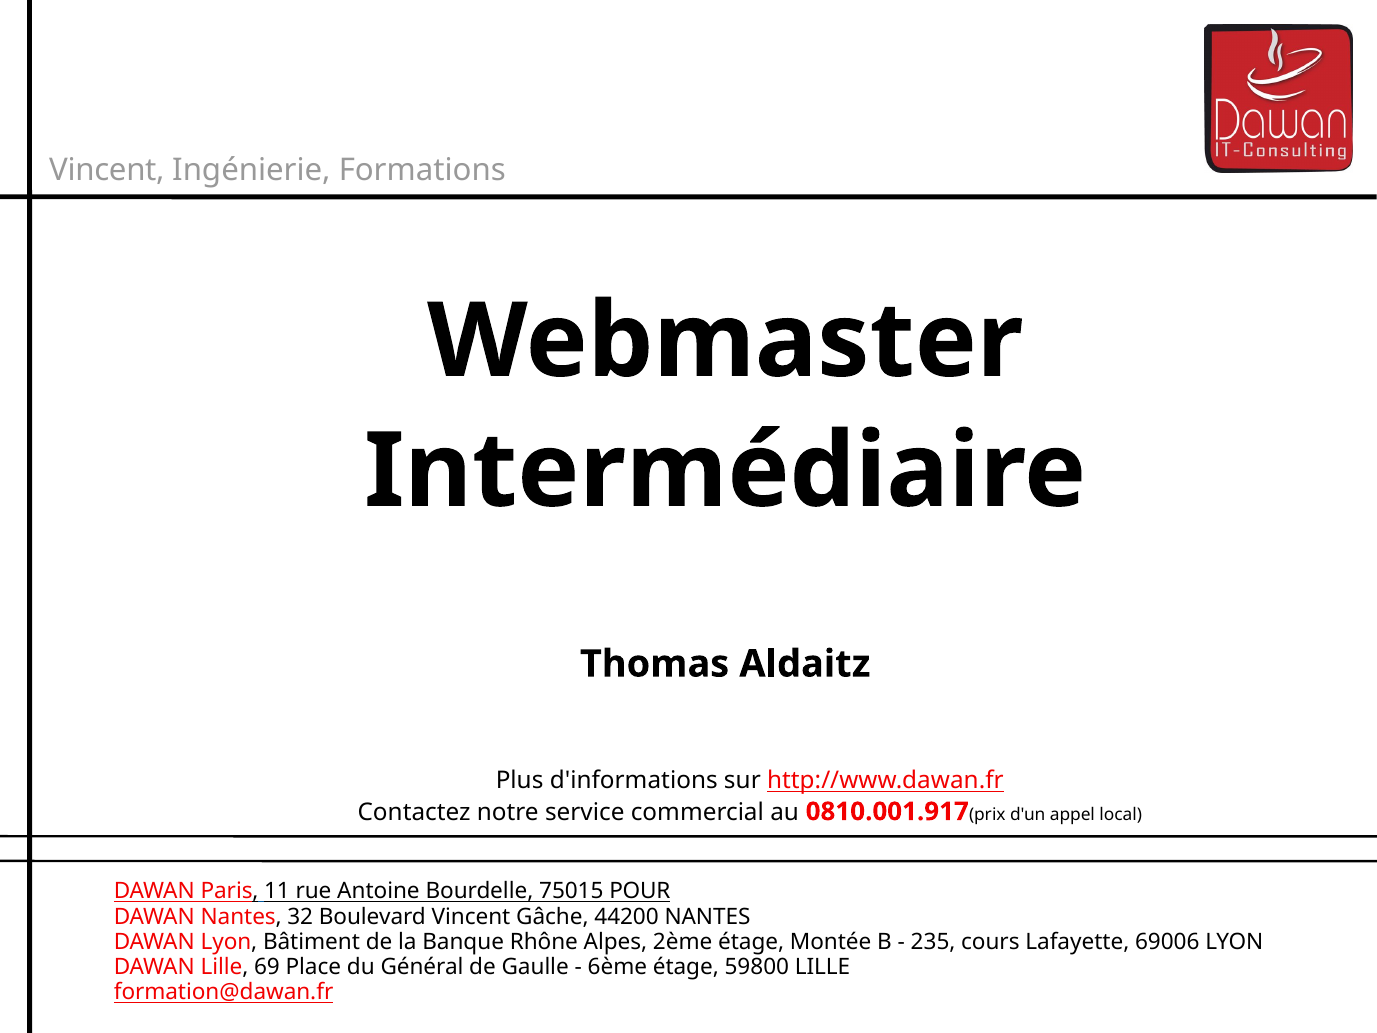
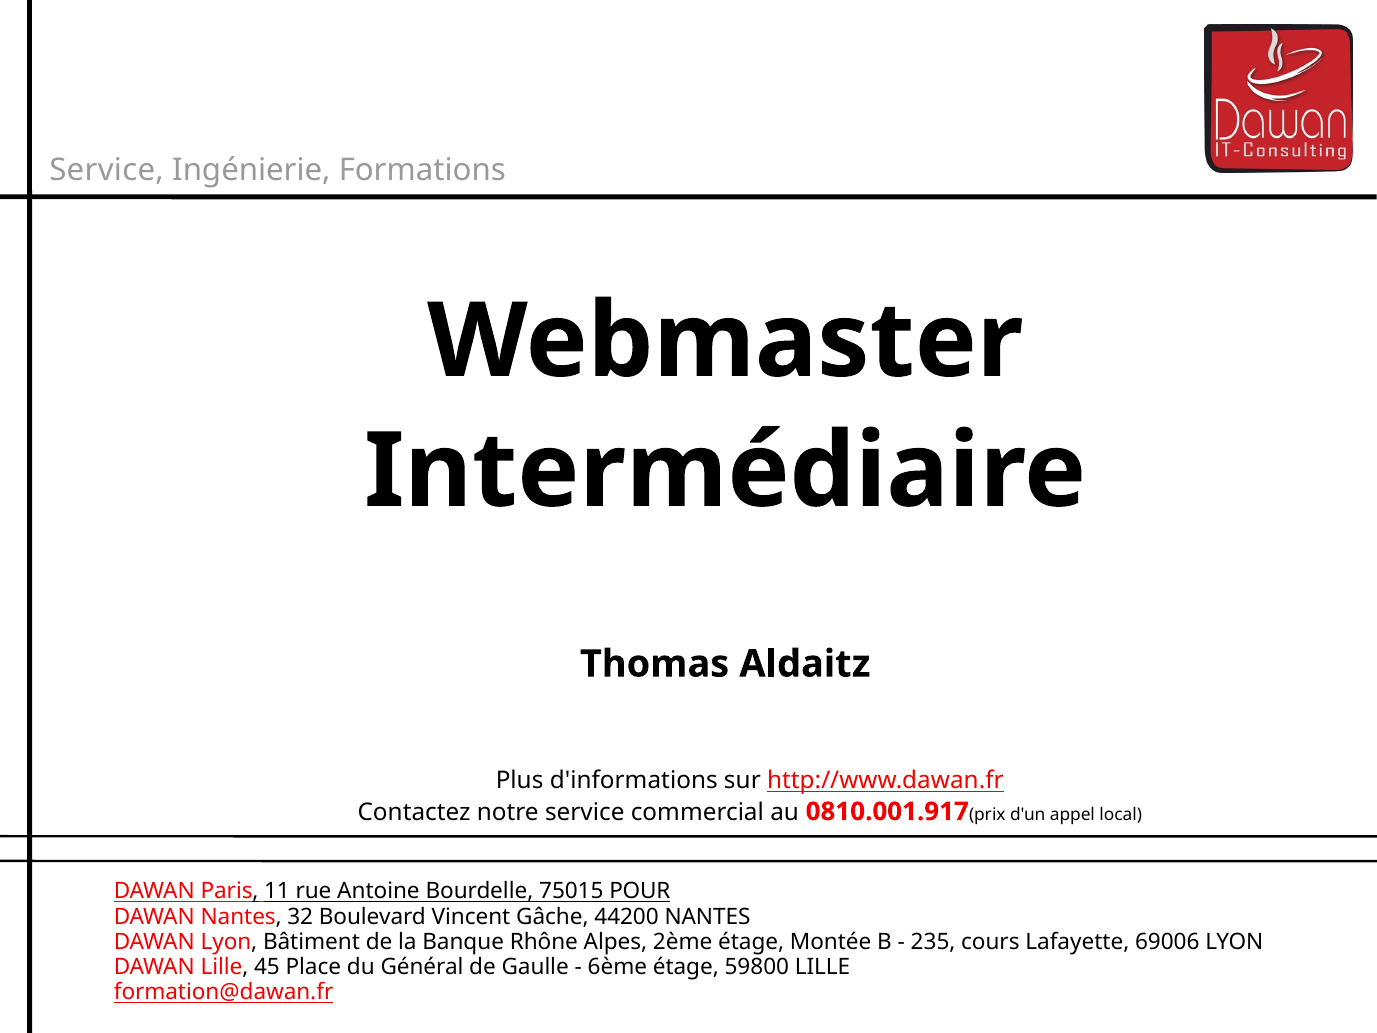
Vincent: Vincent -> Service (107, 170)
69: 69 -> 45 (267, 967)
